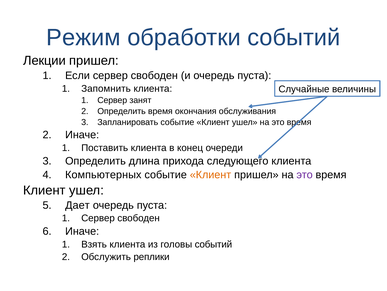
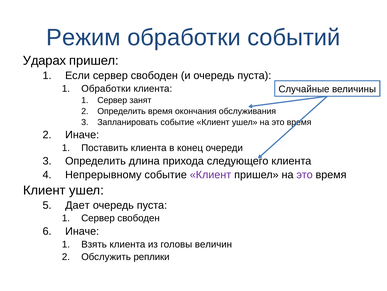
Лекции: Лекции -> Ударах (44, 60)
Запомнить: Запомнить -> Обработки (106, 88)
Компьютерных: Компьютерных -> Непрерывному (103, 174)
Клиент colour: orange -> purple (211, 174)
головы событий: событий -> величин (213, 244)
